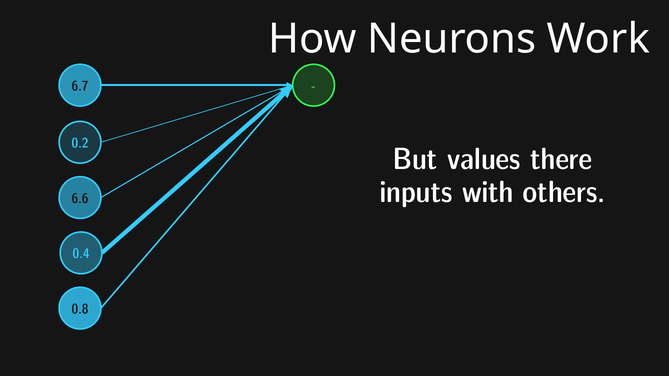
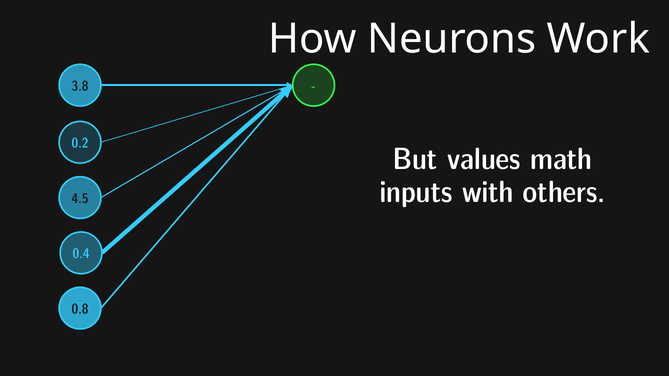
6.7: 6.7 -> 3.8 (80, 86)
there: there -> math (561, 159)
6.6: 6.6 -> 4.5 (80, 199)
